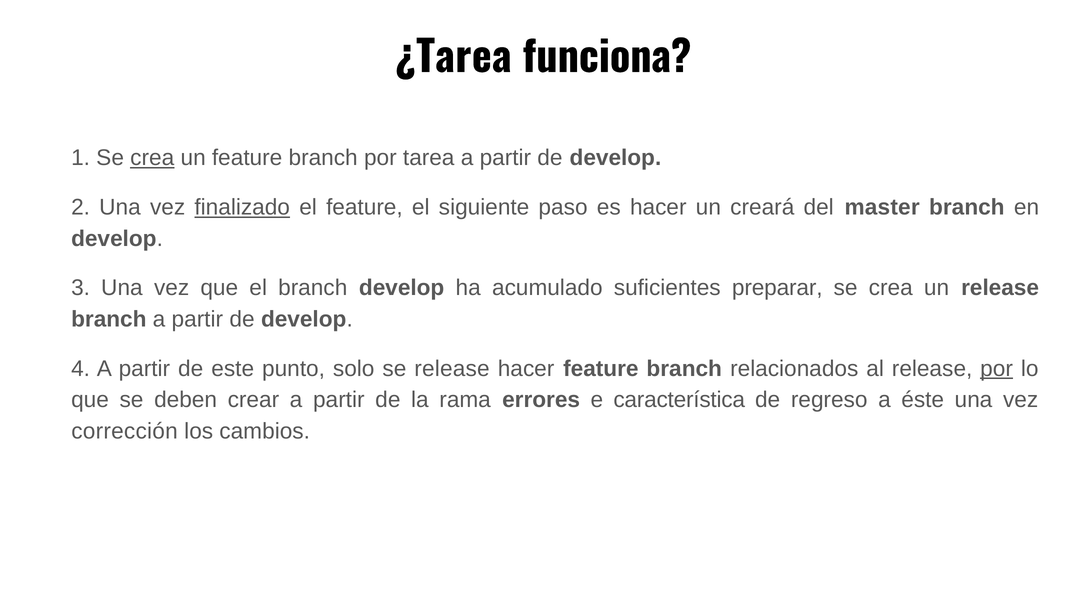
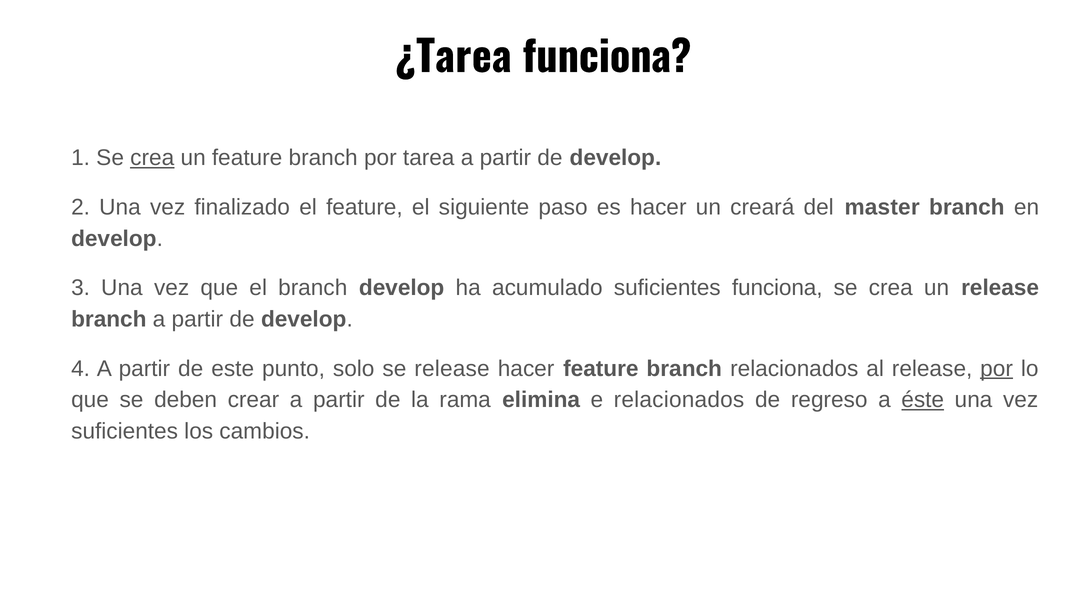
finalizado underline: present -> none (242, 207)
suficientes preparar: preparar -> funciona (777, 288)
errores: errores -> elimina (541, 400)
e característica: característica -> relacionados (679, 400)
éste underline: none -> present (923, 400)
corrección: corrección -> suficientes (125, 431)
